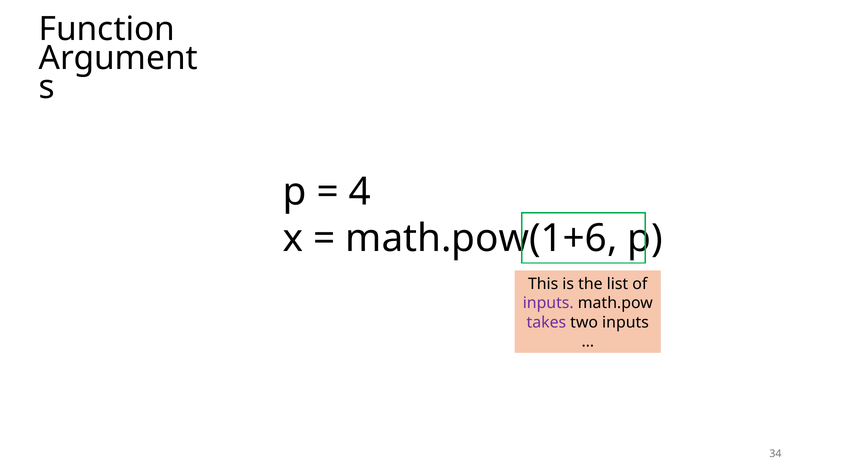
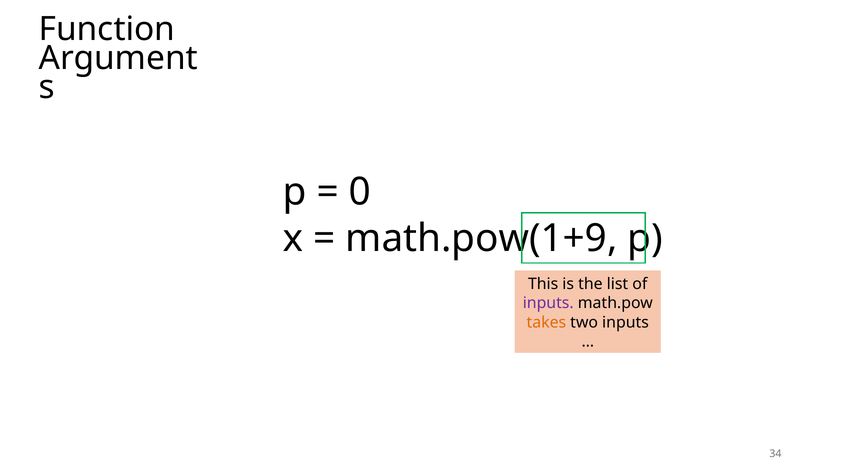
4: 4 -> 0 (360, 192)
math.pow(1+6: math.pow(1+6 -> math.pow(1+9 (481, 238)
takes colour: purple -> orange (546, 322)
